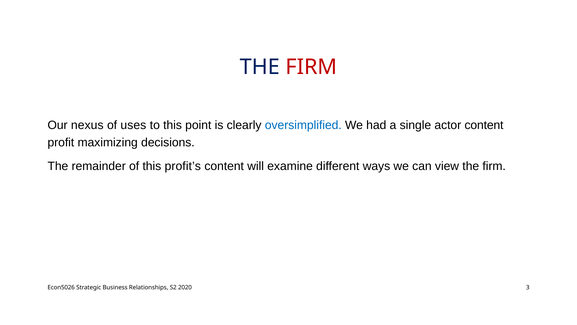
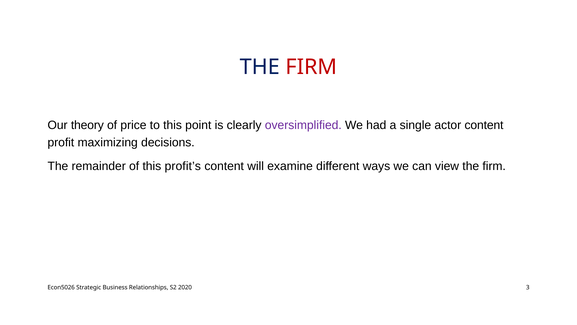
nexus: nexus -> theory (87, 125)
uses: uses -> price (133, 125)
oversimplified colour: blue -> purple (303, 125)
